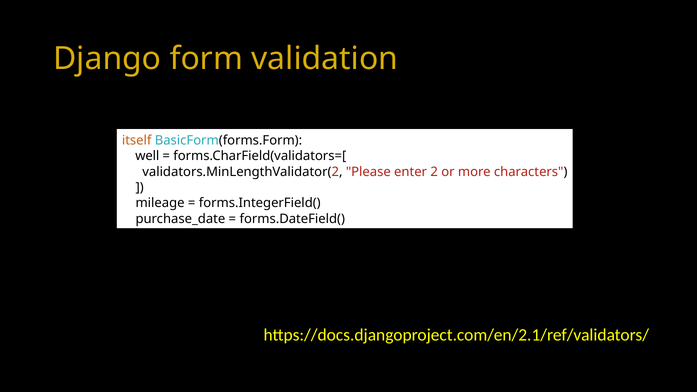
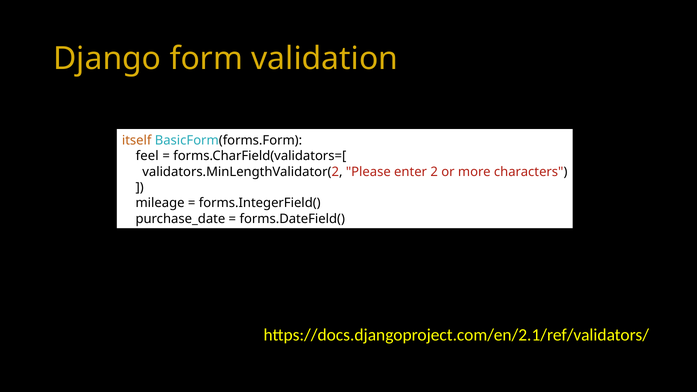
well: well -> feel (147, 156)
